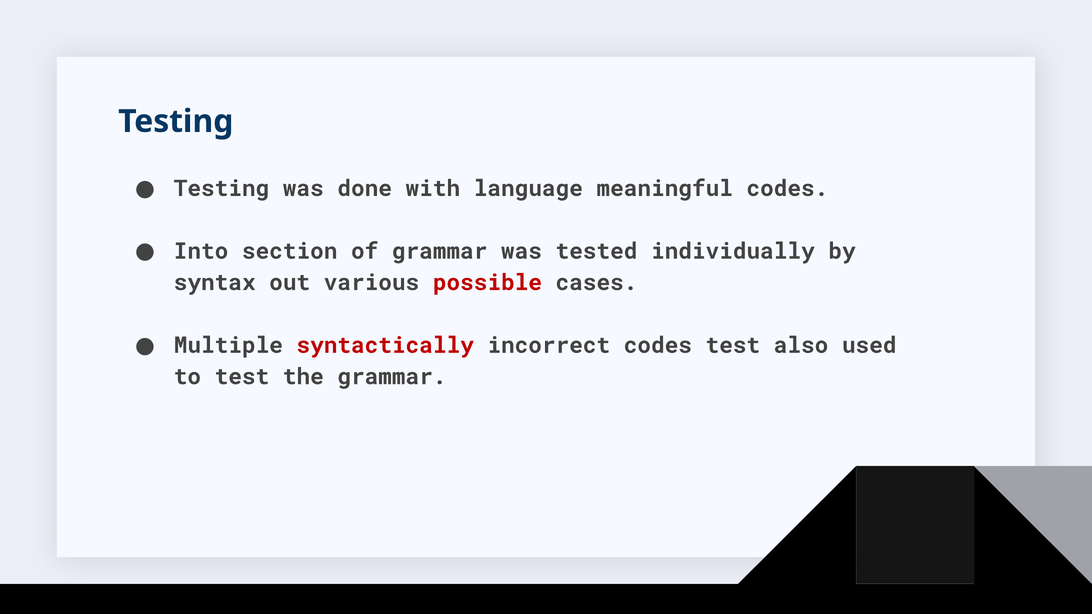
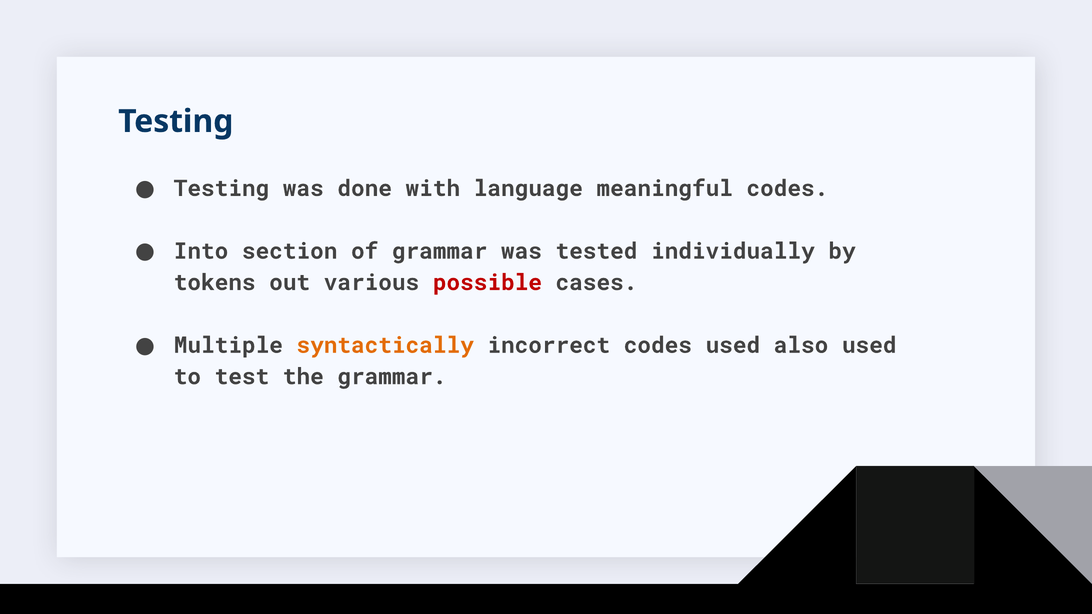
syntax: syntax -> tokens (215, 283)
syntactically colour: red -> orange (385, 345)
codes test: test -> used (733, 345)
